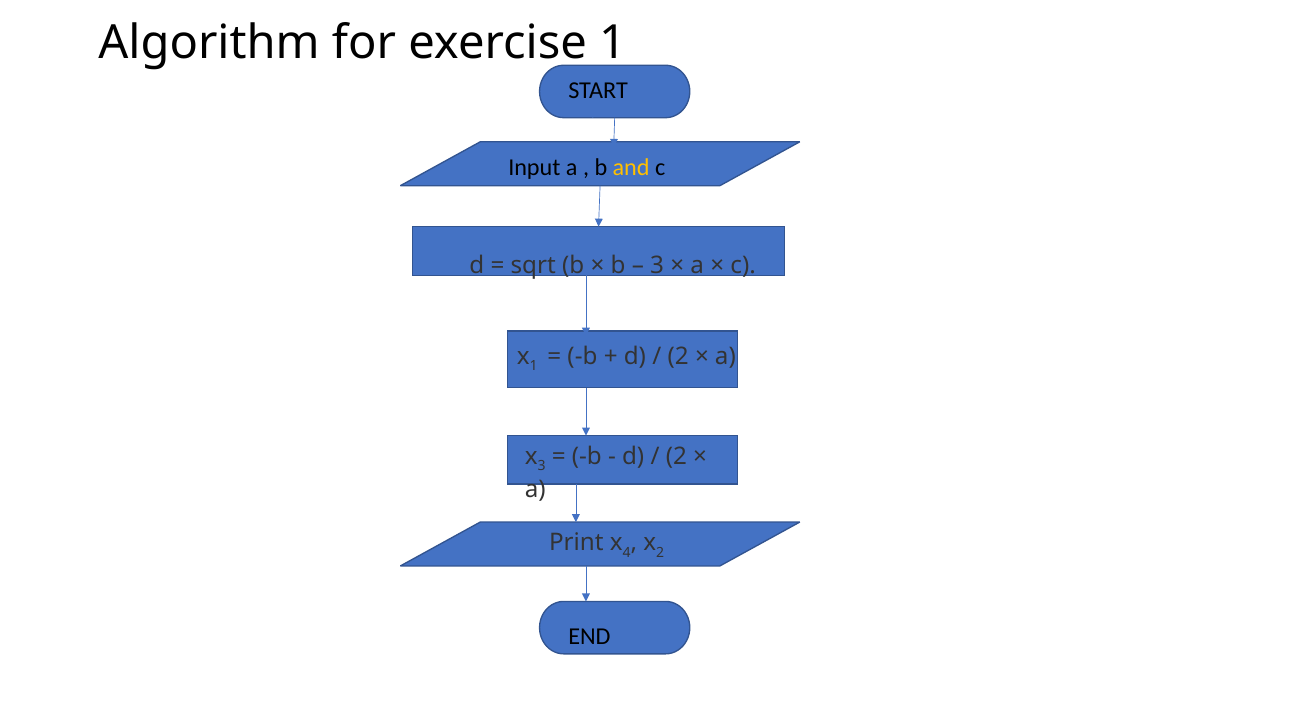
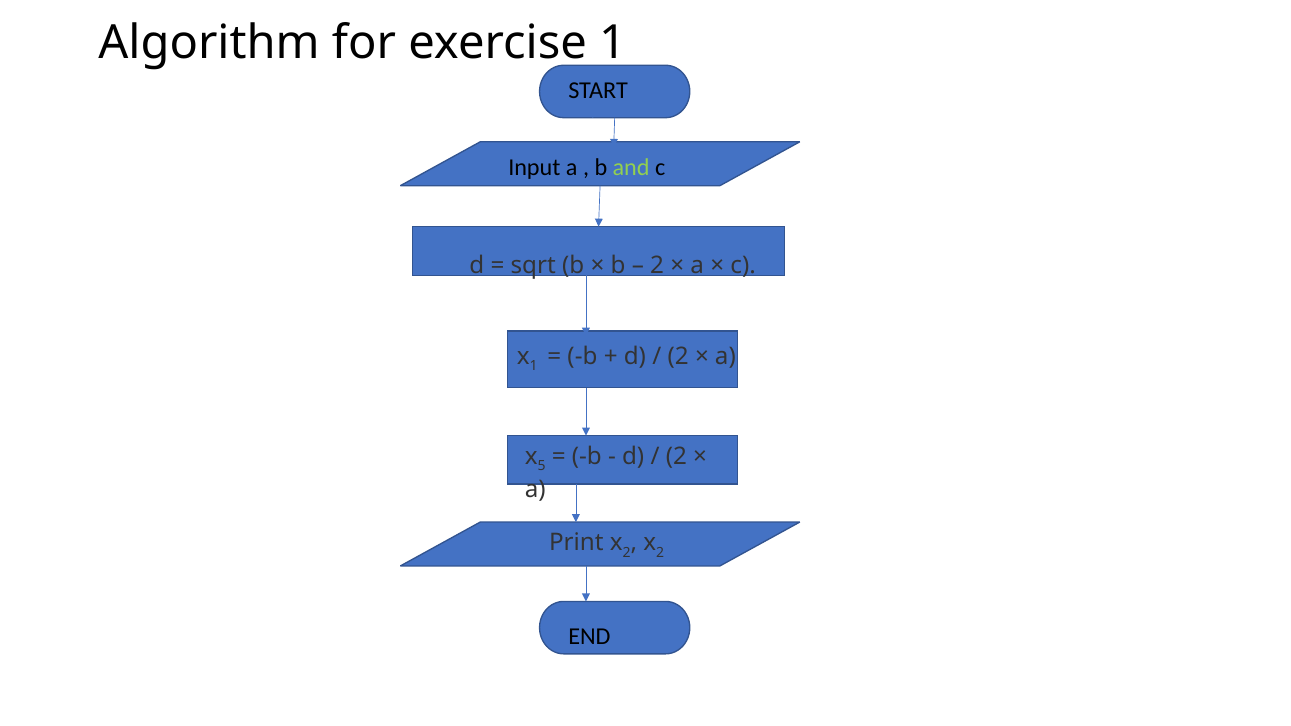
and colour: yellow -> light green (631, 168)
3: 3 -> 2 (657, 266)
3: 3 -> 5 (542, 466)
4: 4 -> 2 (627, 553)
